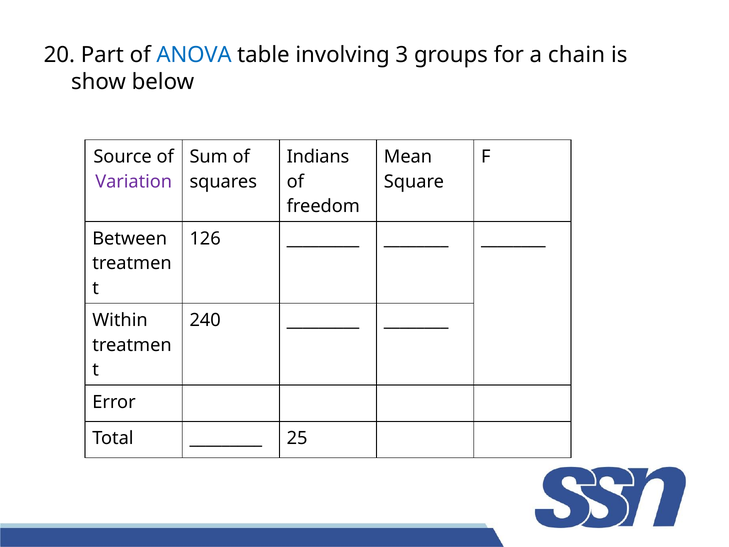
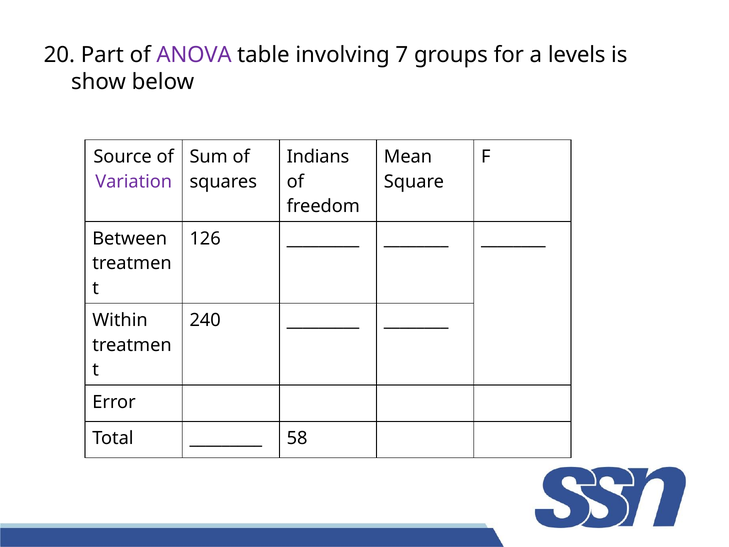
ANOVA colour: blue -> purple (194, 55)
3: 3 -> 7 (402, 55)
chain: chain -> levels (577, 55)
25: 25 -> 58 (297, 438)
